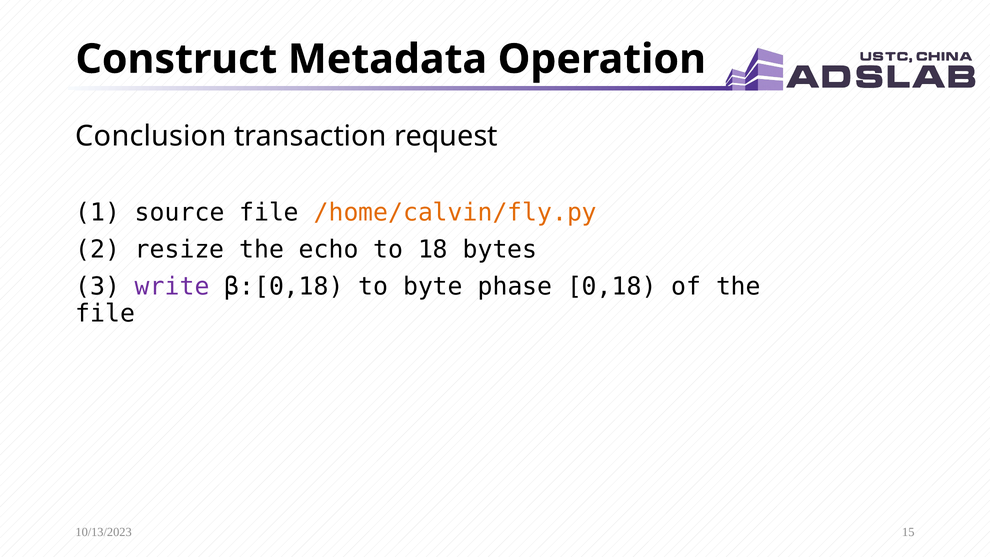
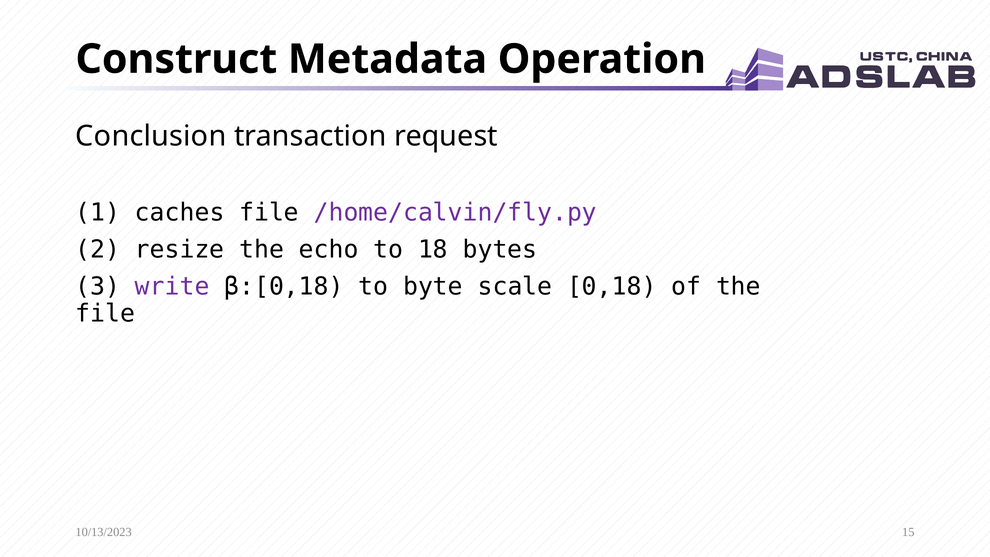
source: source -> caches (180, 213)
/home/calvin/fly.py colour: orange -> purple (455, 213)
phase: phase -> scale (515, 287)
